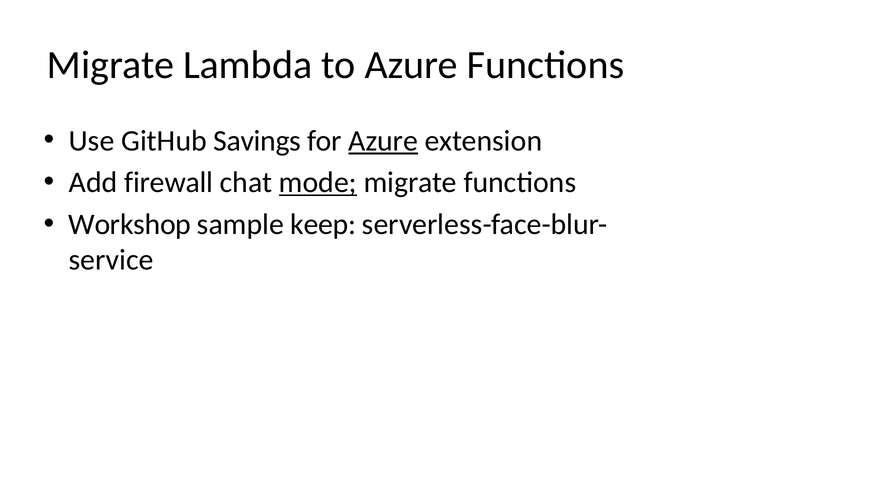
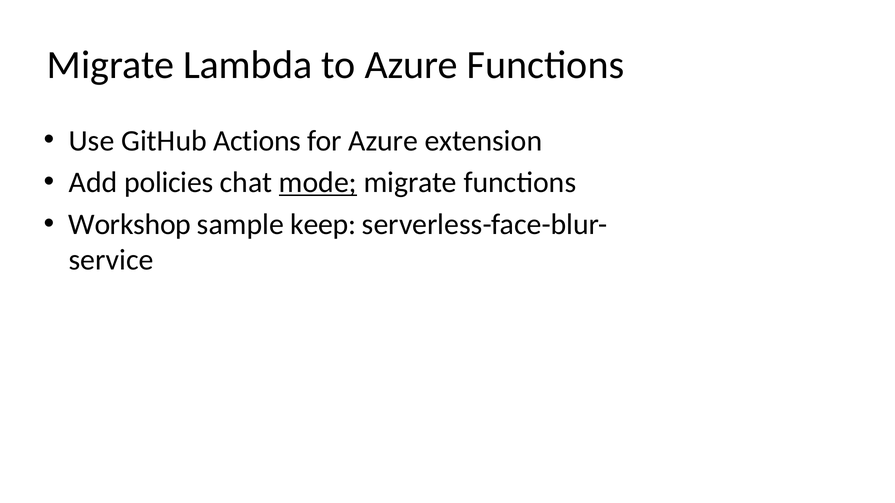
Savings: Savings -> Actions (257, 141)
Azure underline: present -> none (383, 141)
firewall: firewall -> policies (169, 183)
